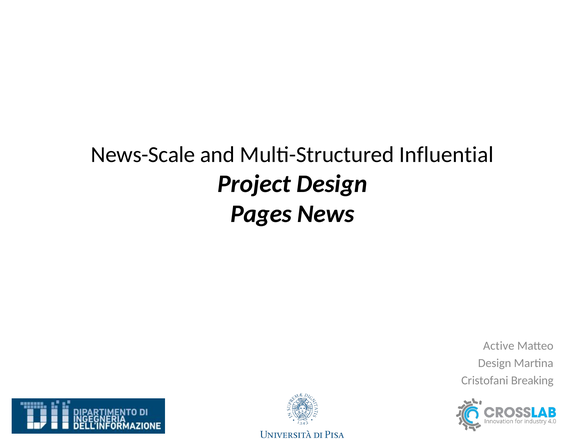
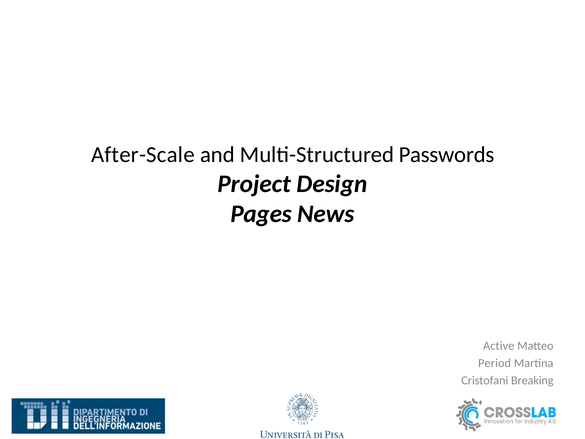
News-Scale: News-Scale -> After-Scale (143, 155)
Influential: Influential -> Passwords (447, 155)
Design: Design -> Period (495, 363)
